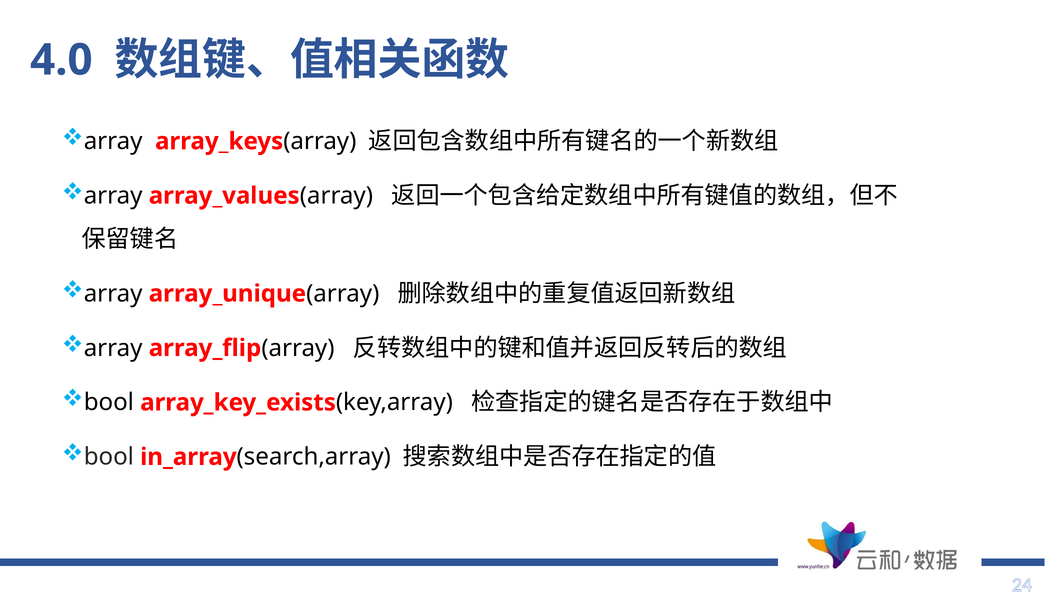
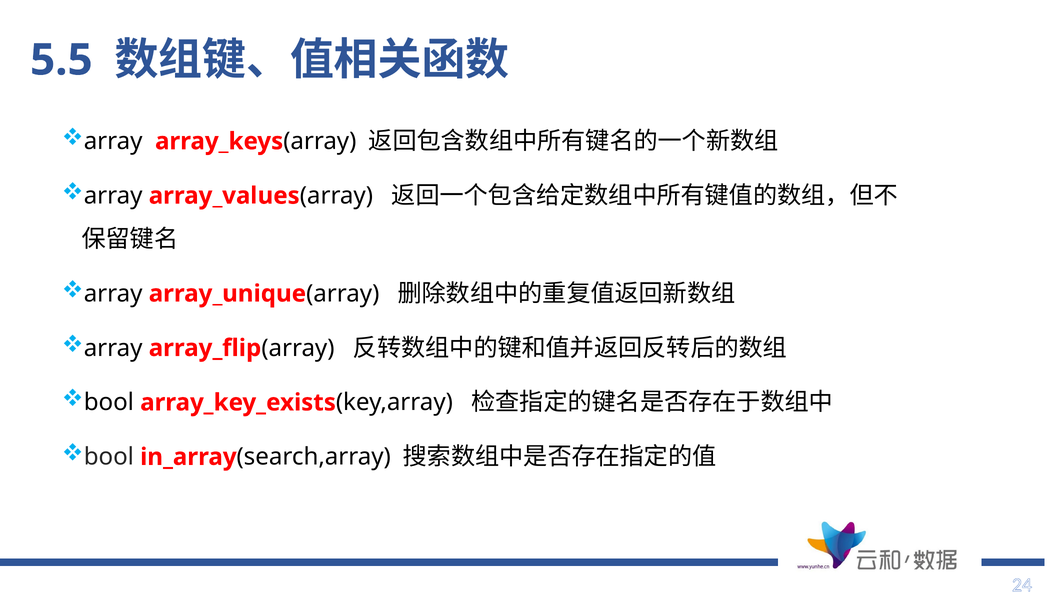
4.0: 4.0 -> 5.5 (61, 60)
